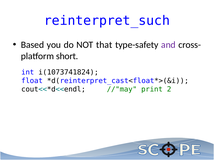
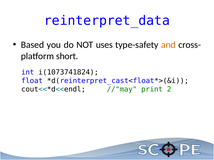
reinterpret_such: reinterpret_such -> reinterpret_data (107, 21)
that: that -> uses (104, 45)
and colour: purple -> orange (168, 45)
